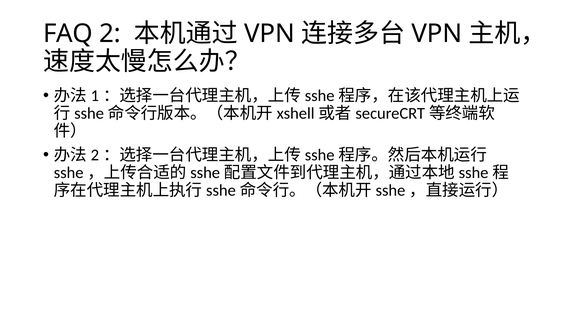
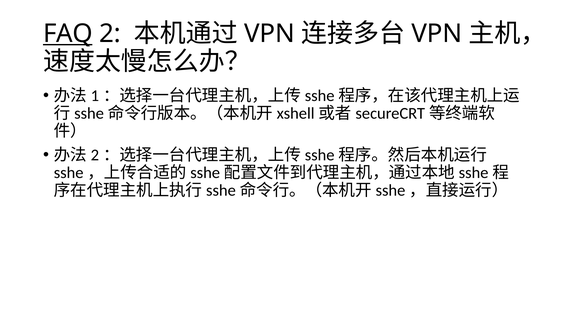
FAQ underline: none -> present (68, 34)
